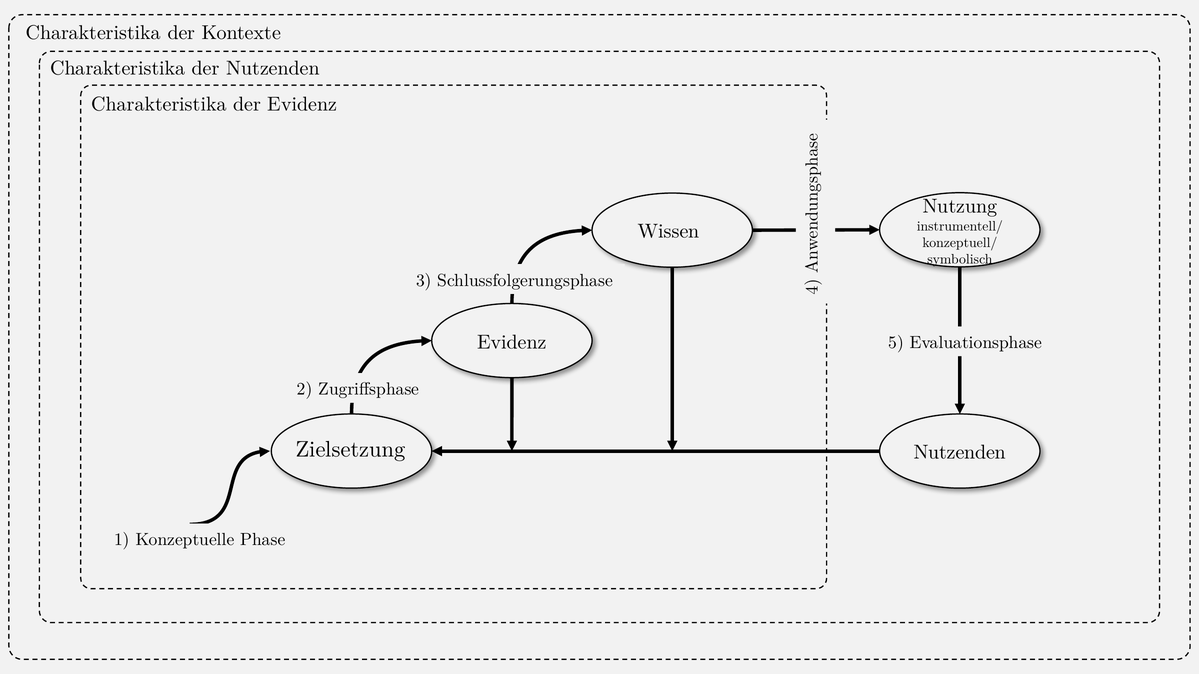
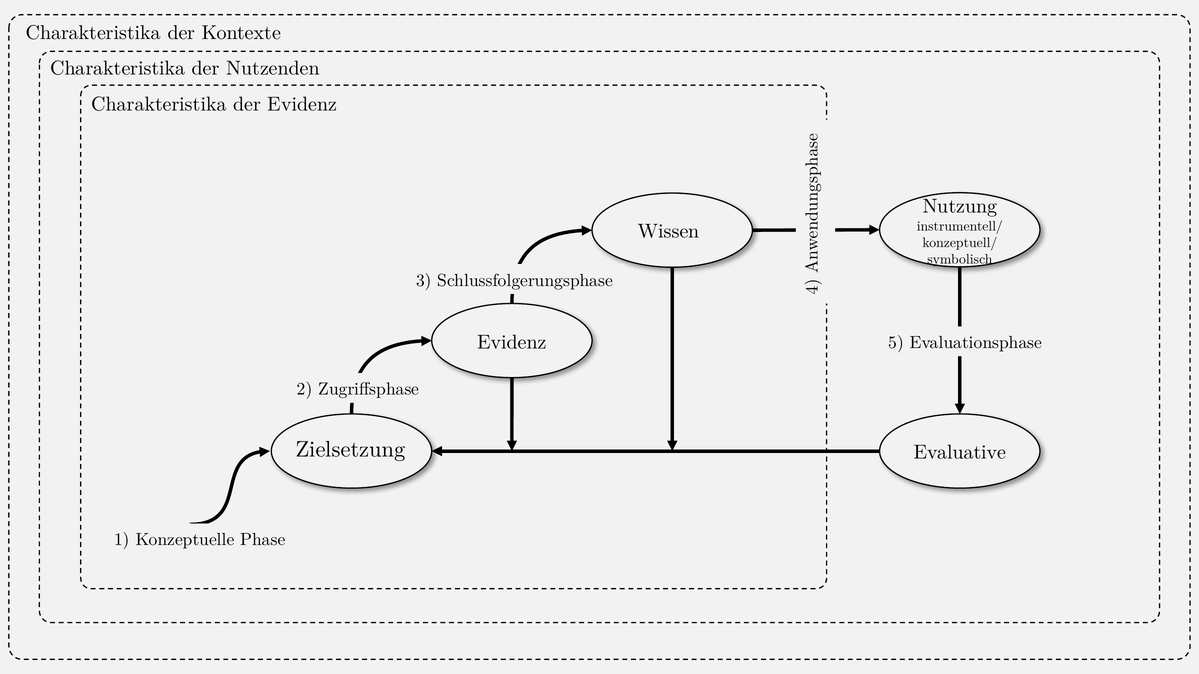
Nutzenden: Nutzenden -> Evaluative (960, 453)
